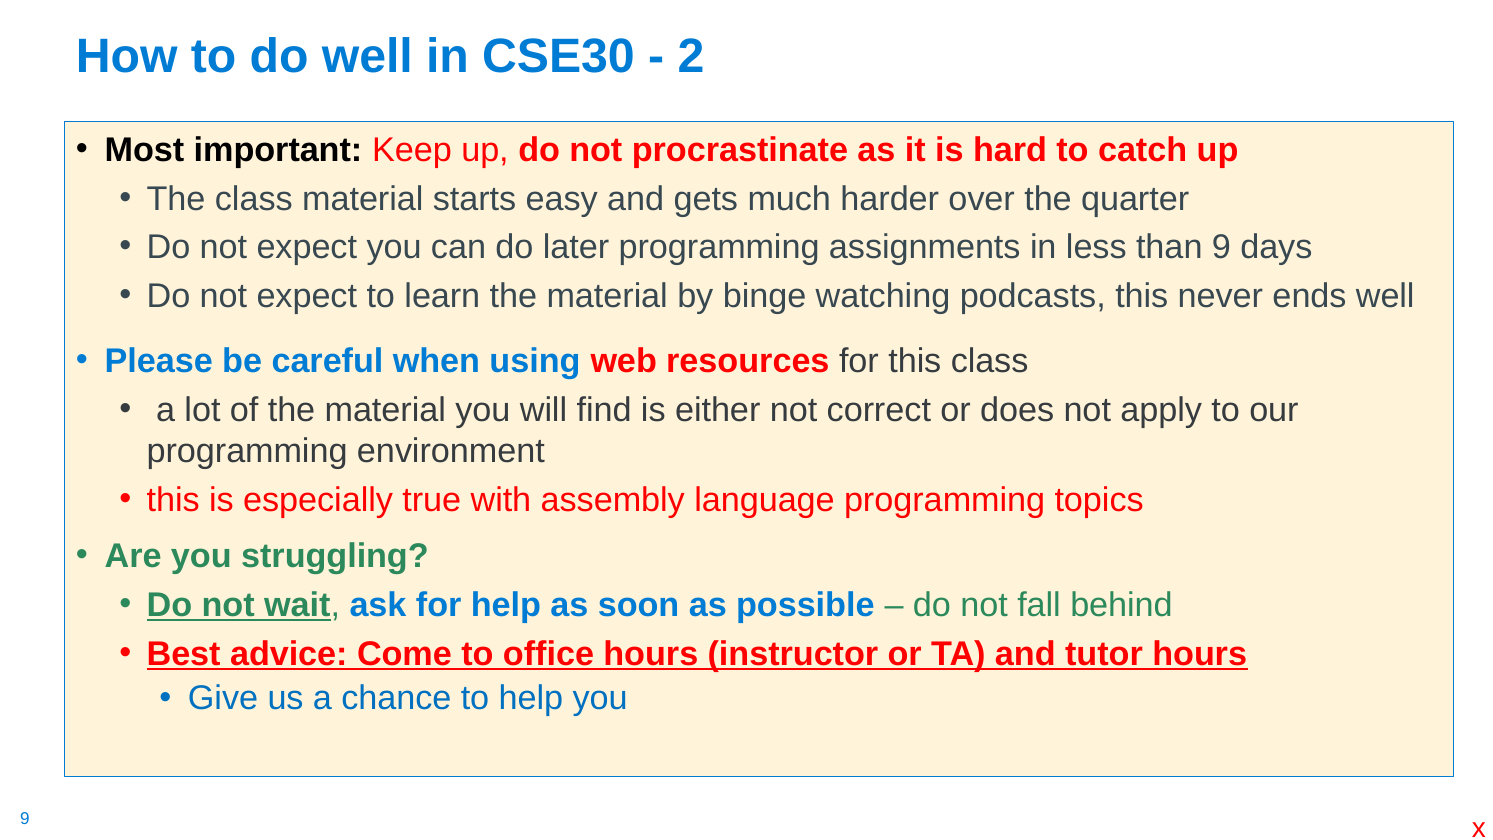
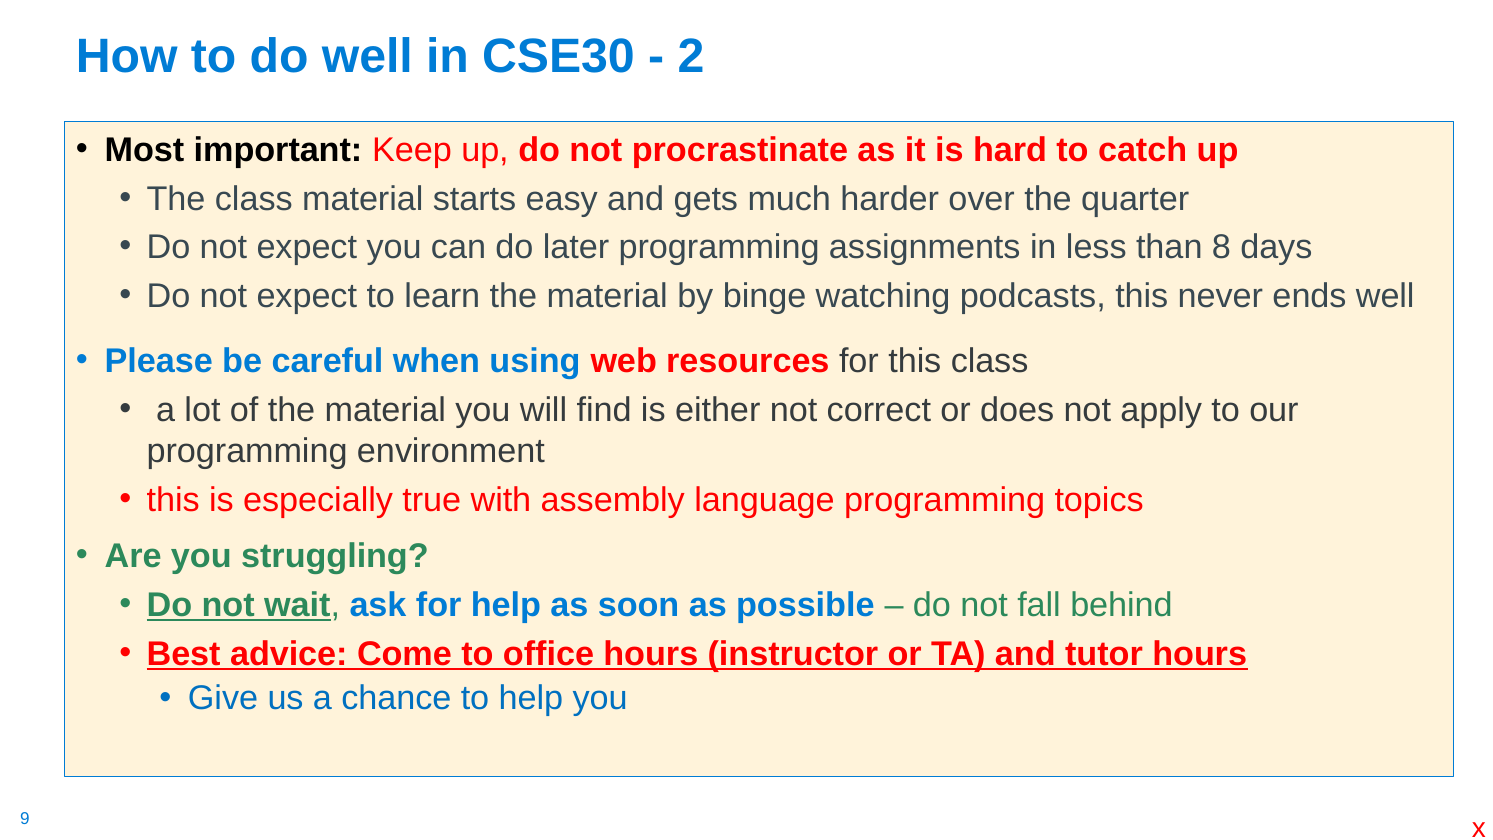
than 9: 9 -> 8 (1221, 247)
